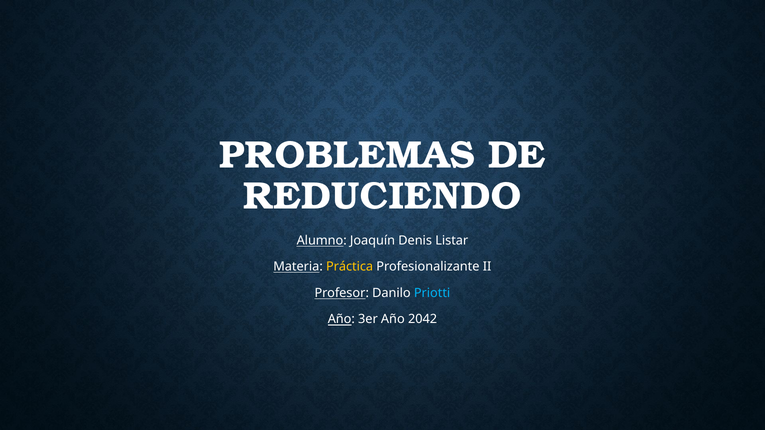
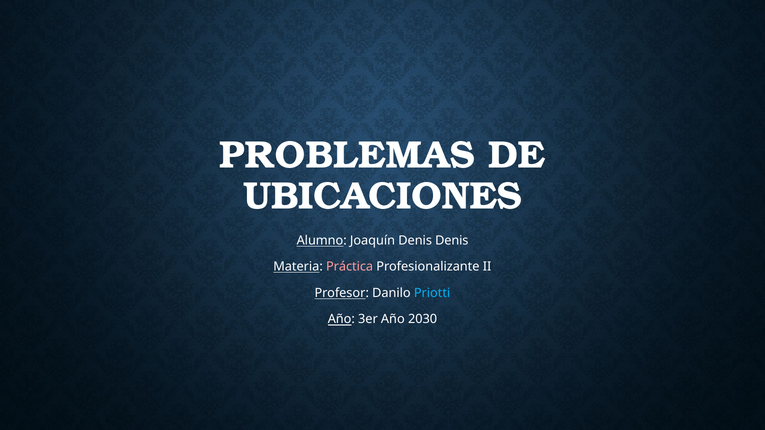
REDUCIENDO: REDUCIENDO -> UBICACIONES (383, 196)
Denis Listar: Listar -> Denis (452, 240)
Práctica colour: yellow -> pink (350, 267)
2042: 2042 -> 2030 (423, 319)
